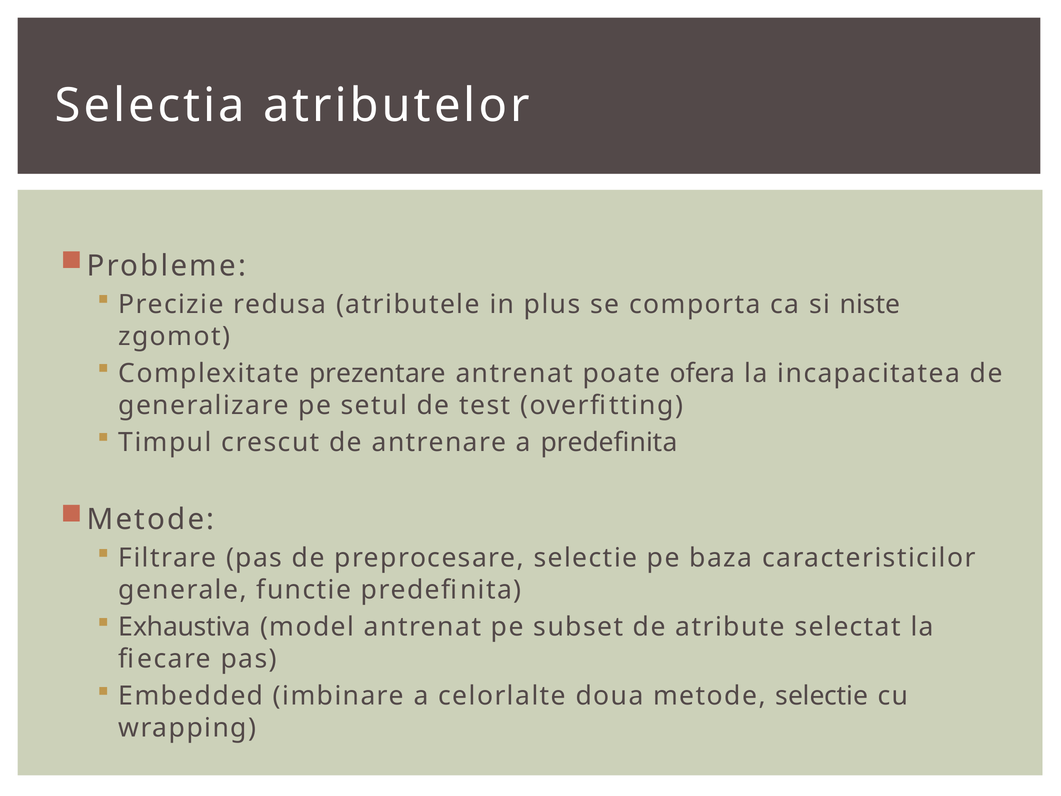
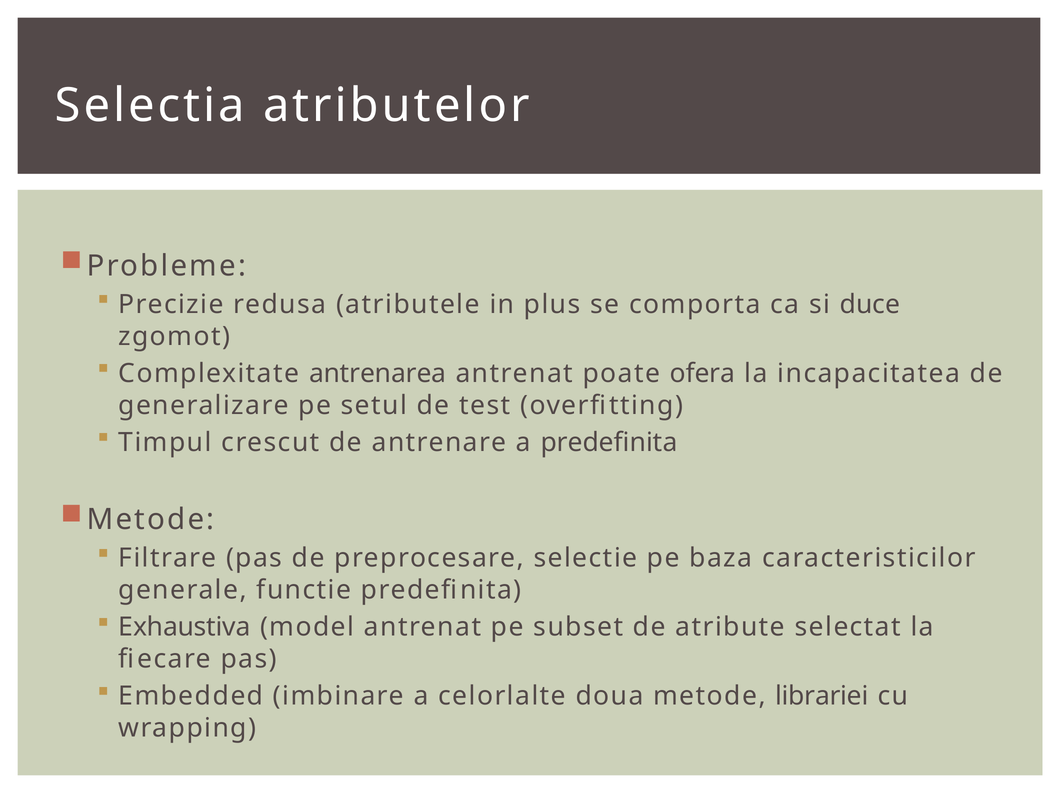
niste: niste -> duce (870, 304)
prezentare: prezentare -> antrenarea (378, 373)
metode selectie: selectie -> librariei (822, 696)
